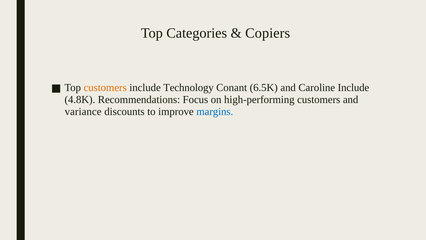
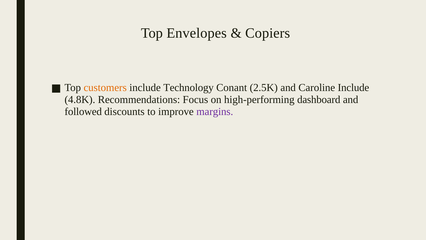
Categories: Categories -> Envelopes (197, 33)
6.5K: 6.5K -> 2.5K (264, 88)
high-performing customers: customers -> dashboard (319, 100)
variance: variance -> followed (83, 112)
margins colour: blue -> purple (215, 112)
